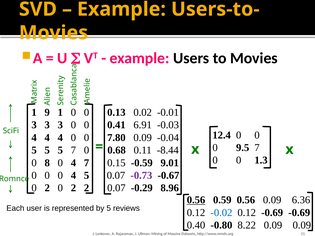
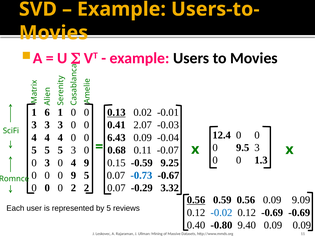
9: 9 -> 6 (47, 113)
0.13 underline: none -> present (116, 113)
6.91: 6.91 -> 2.07 (143, 125)
7.80: 7.80 -> 6.43 (116, 138)
9.5 7: 7 -> 3 (257, 148)
5 7: 7 -> 3 (73, 150)
-8.44: -8.44 -> -0.07 (168, 150)
8: 8 -> 3 (47, 163)
4 7: 7 -> 9 (87, 163)
9.01: 9.01 -> 9.25 (170, 163)
0 0 0 4: 4 -> 9 (73, 176)
-0.73 colour: purple -> blue (141, 176)
2: 2 -> 0 (47, 188)
8.96: 8.96 -> 3.32 (170, 188)
6.36: 6.36 -> 9.09 (301, 200)
8.22: 8.22 -> 9.40 (247, 225)
